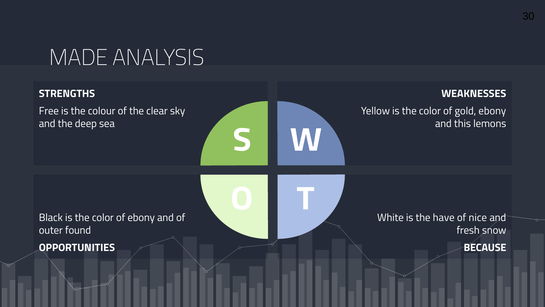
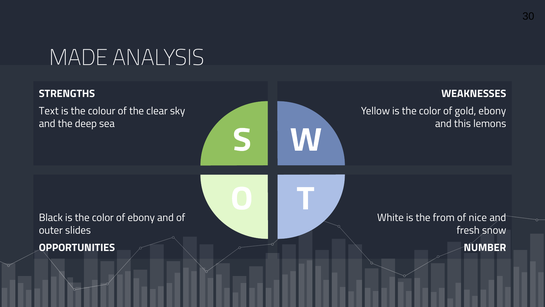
Free: Free -> Text (49, 111)
have: have -> from (444, 217)
found: found -> slides (78, 230)
BECAUSE: BECAUSE -> NUMBER (485, 247)
